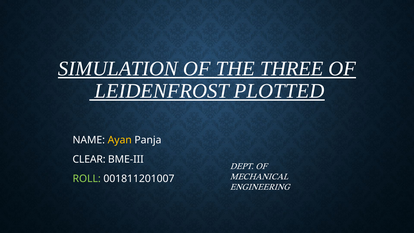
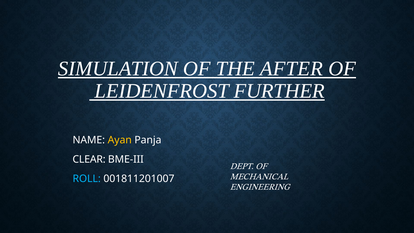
THREE: THREE -> AFTER (291, 68)
PLOTTED: PLOTTED -> FURTHER (279, 91)
ROLL colour: light green -> light blue (87, 179)
